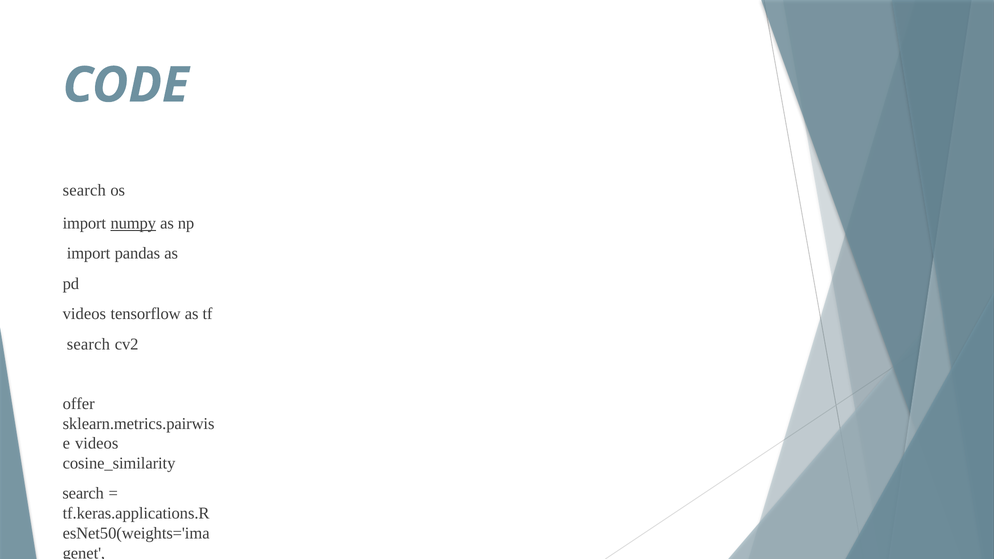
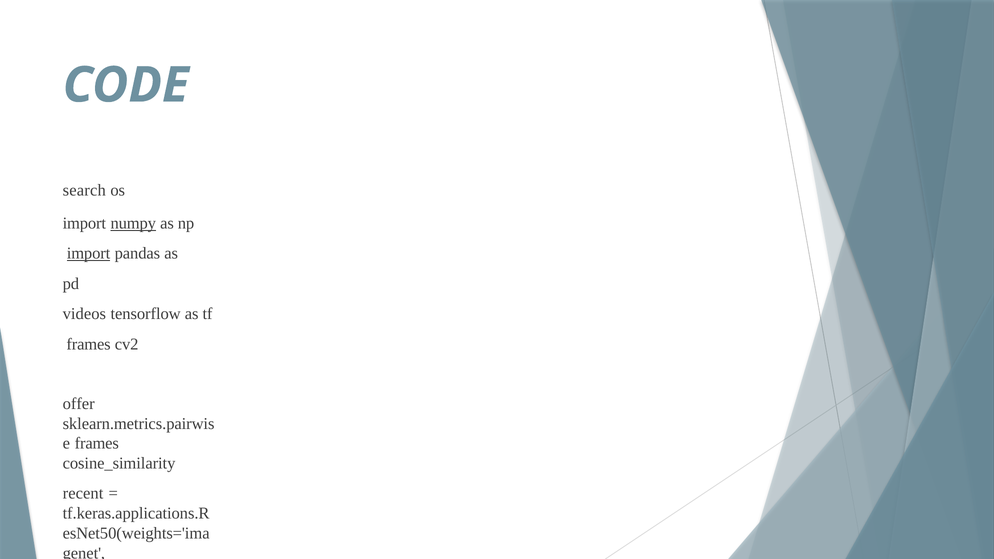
import underline: none -> present (89, 254)
search: search -> frames (89, 344)
videos: videos -> frames (97, 444)
search: search -> recent (83, 494)
